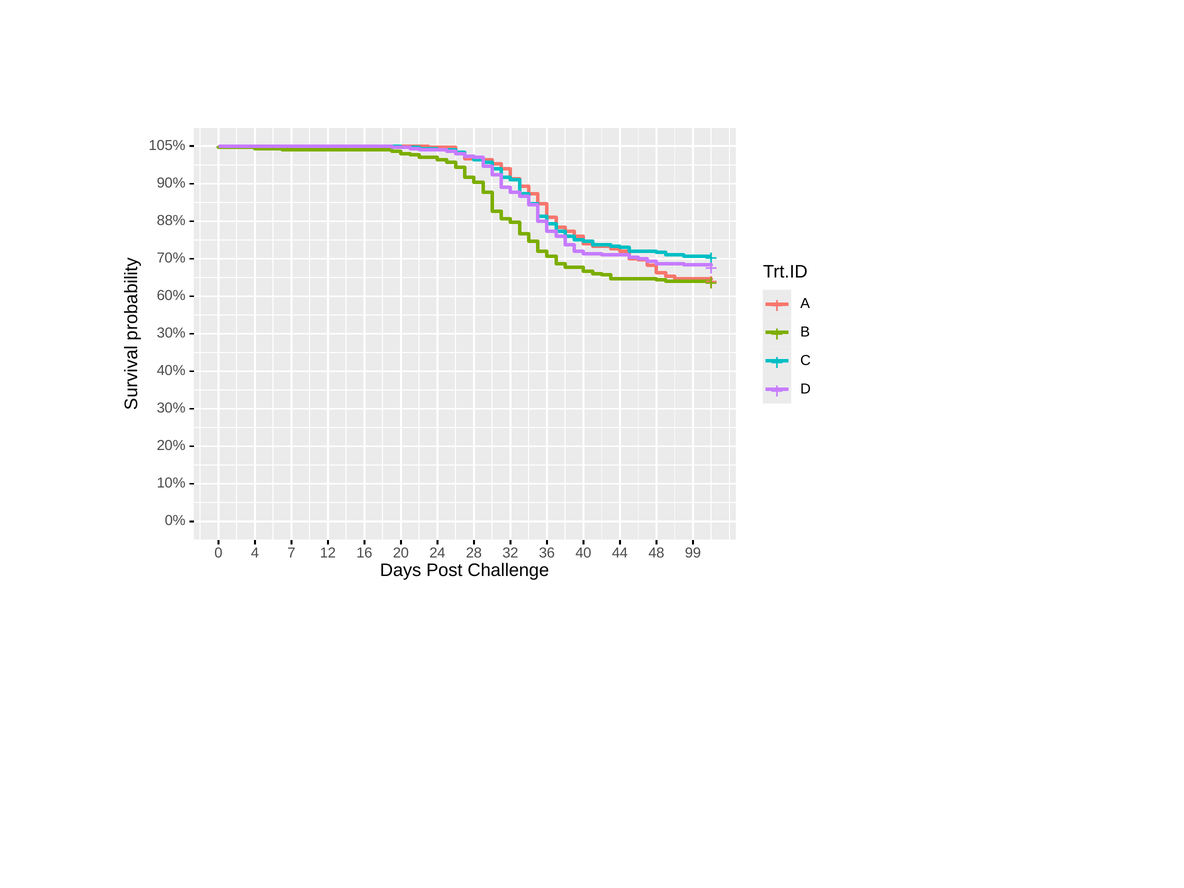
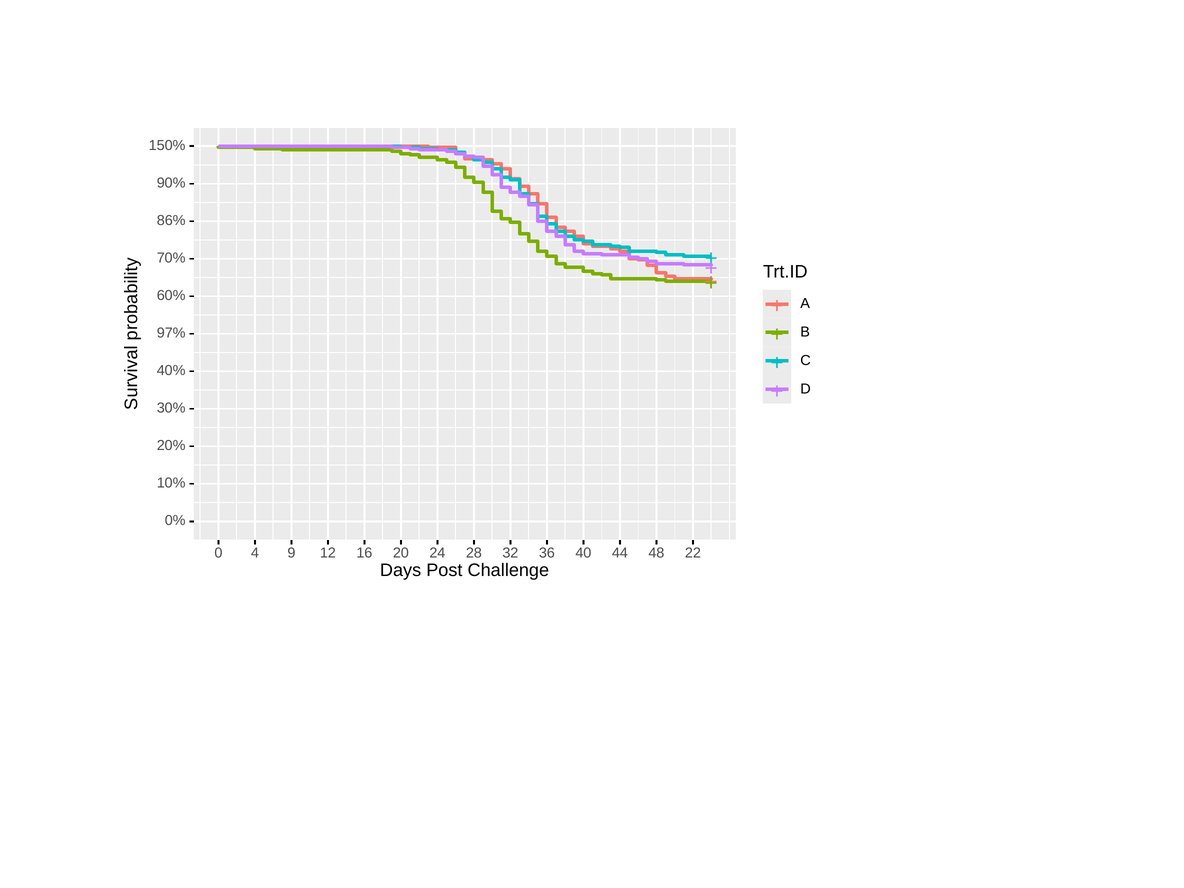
105%: 105% -> 150% (167, 145)
88%: 88% -> 86% (171, 220)
30%: 30% -> 97% (171, 333)
7: 7 -> 9 (291, 553)
99: 99 -> 22 (693, 553)
